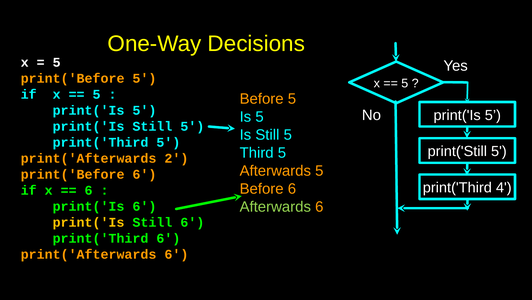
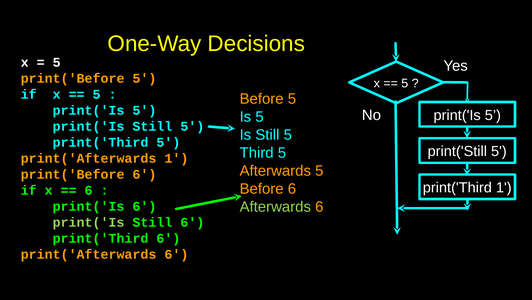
print('Afterwards 2: 2 -> 1 (176, 158)
print('Third 4: 4 -> 1 (504, 187)
print('Is colour: yellow -> light green (89, 222)
